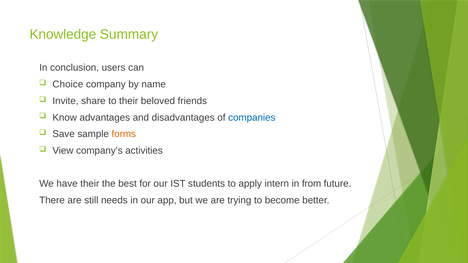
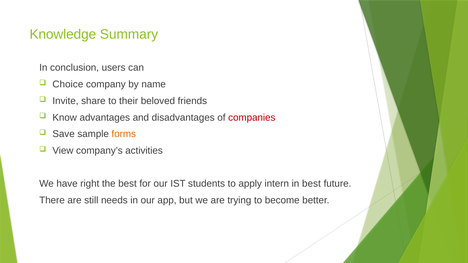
companies colour: blue -> red (252, 118)
have their: their -> right (90, 184)
in from: from -> best (311, 184)
